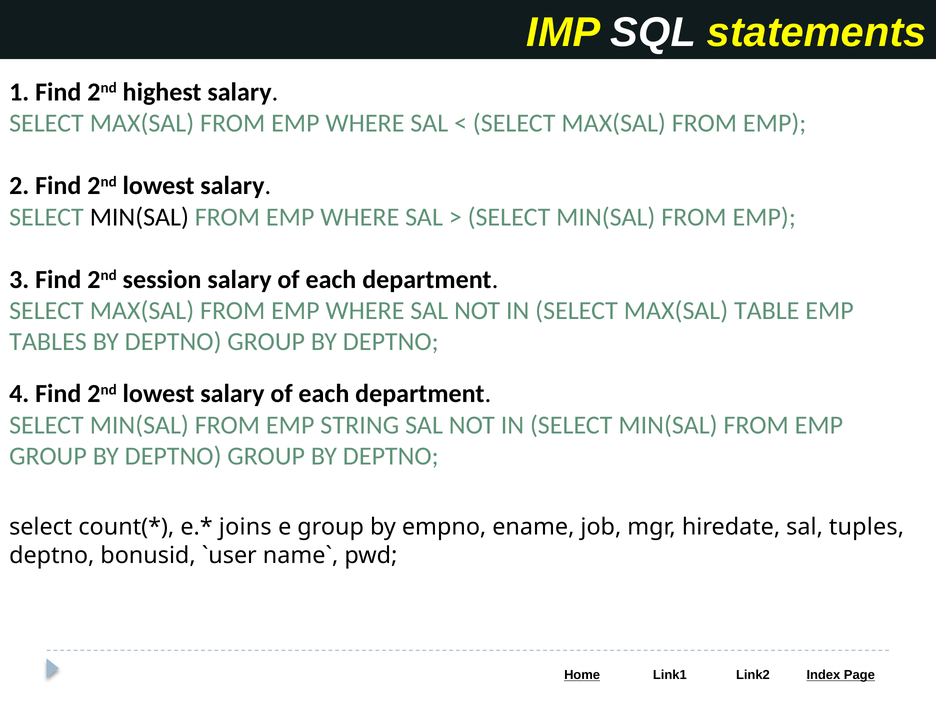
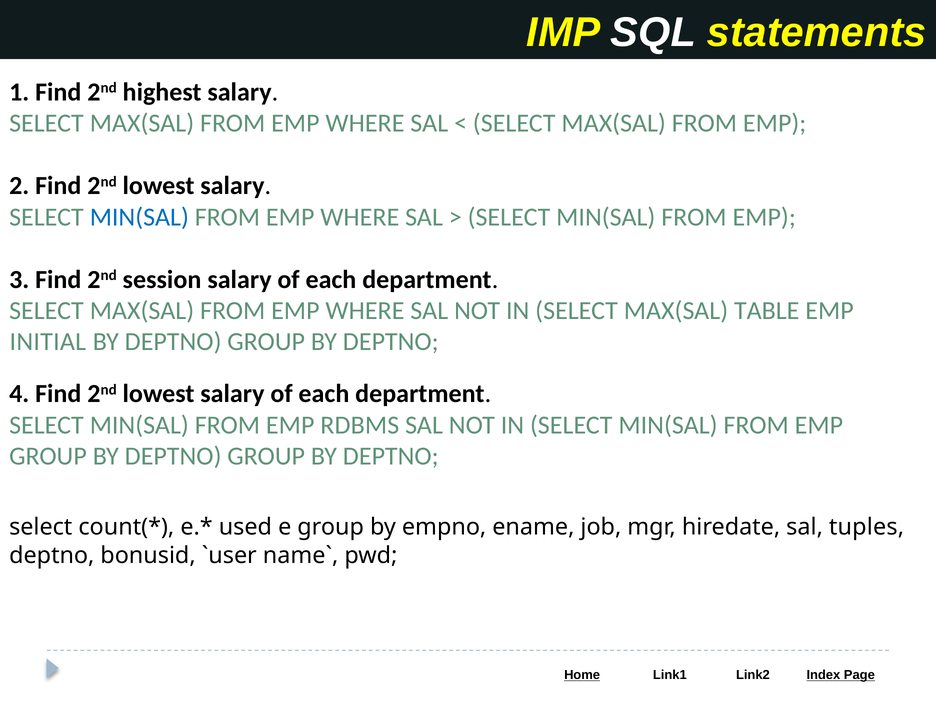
MIN(SAL colour: black -> blue (139, 217)
TABLES: TABLES -> INITIAL (48, 342)
STRING: STRING -> RDBMS (360, 425)
joins: joins -> used (245, 527)
